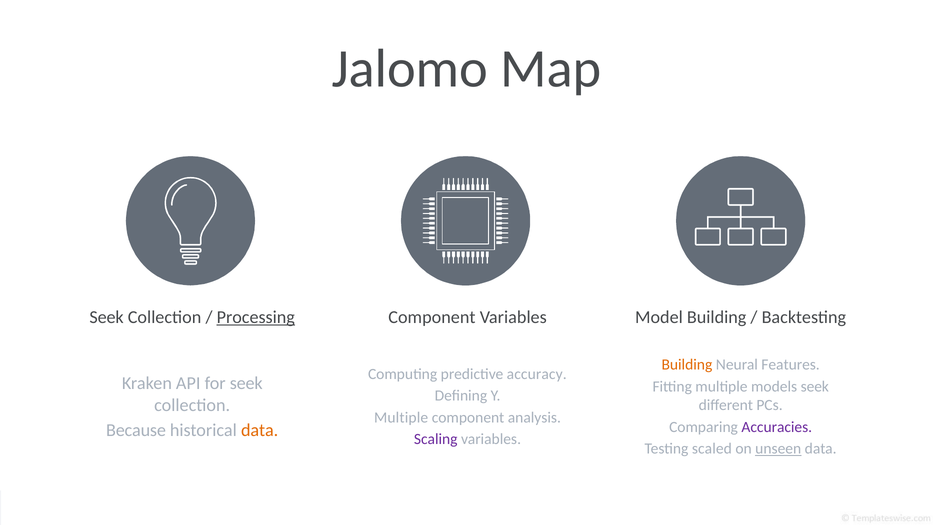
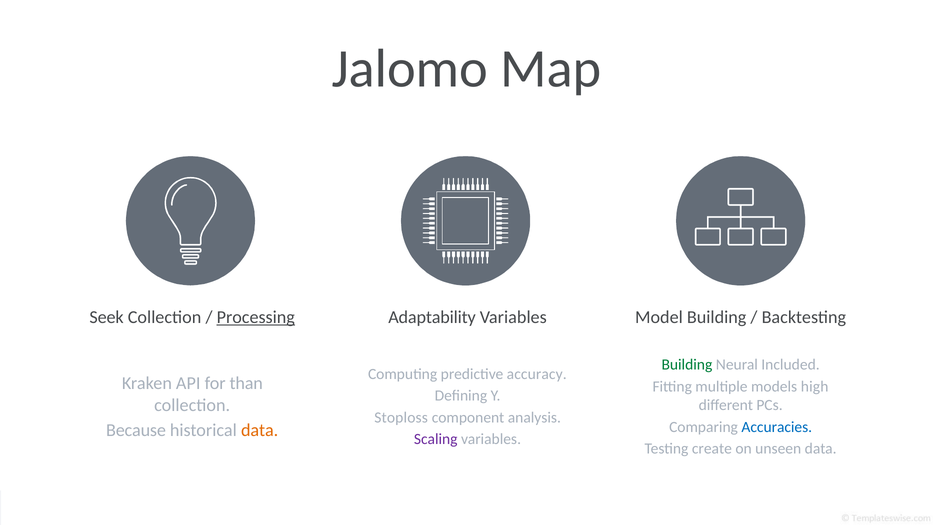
Component: Component -> Adaptability (432, 317)
Building colour: orange -> green (687, 365)
Features: Features -> Included (791, 365)
for seek: seek -> than (246, 383)
models seek: seek -> high (815, 386)
Multiple: Multiple -> Stoploss (401, 417)
Accuracies colour: purple -> blue (777, 427)
scaled: scaled -> create (712, 449)
unseen underline: present -> none (778, 449)
